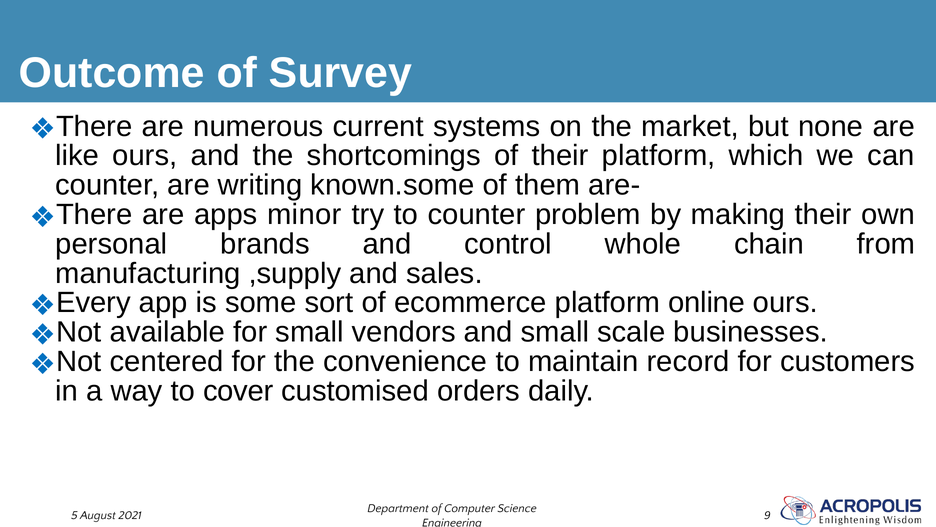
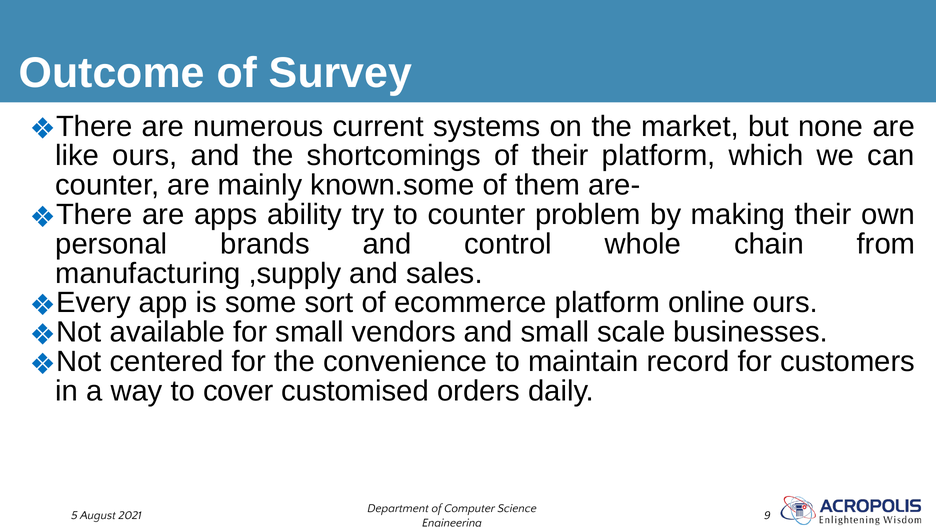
writing: writing -> mainly (260, 185)
minor: minor -> ability (305, 214)
